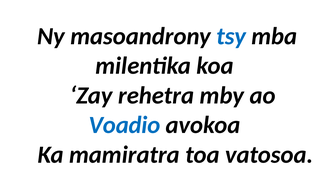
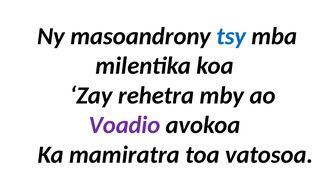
Voadio colour: blue -> purple (124, 125)
